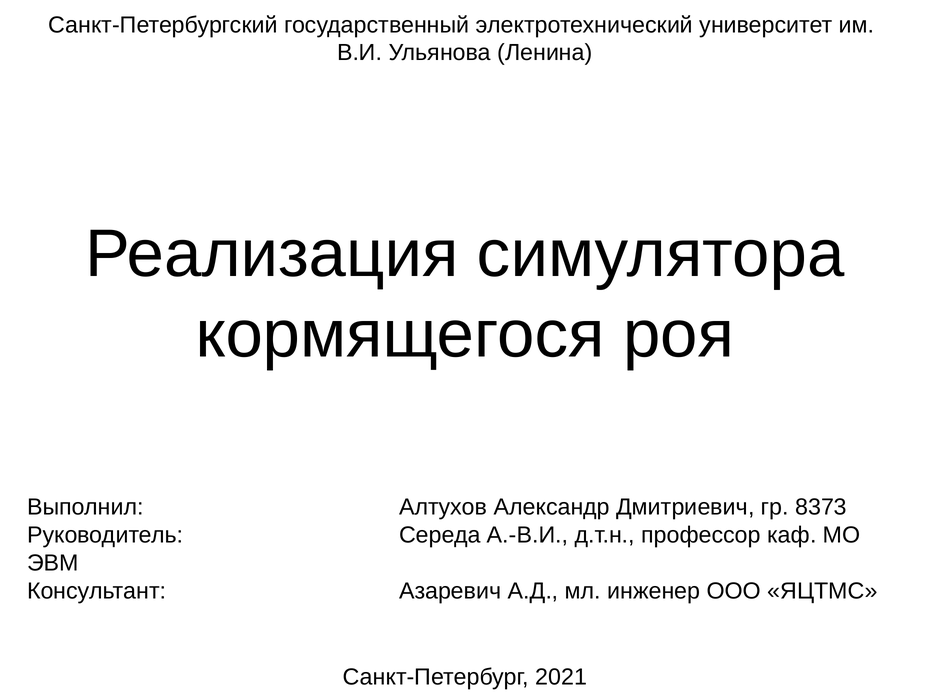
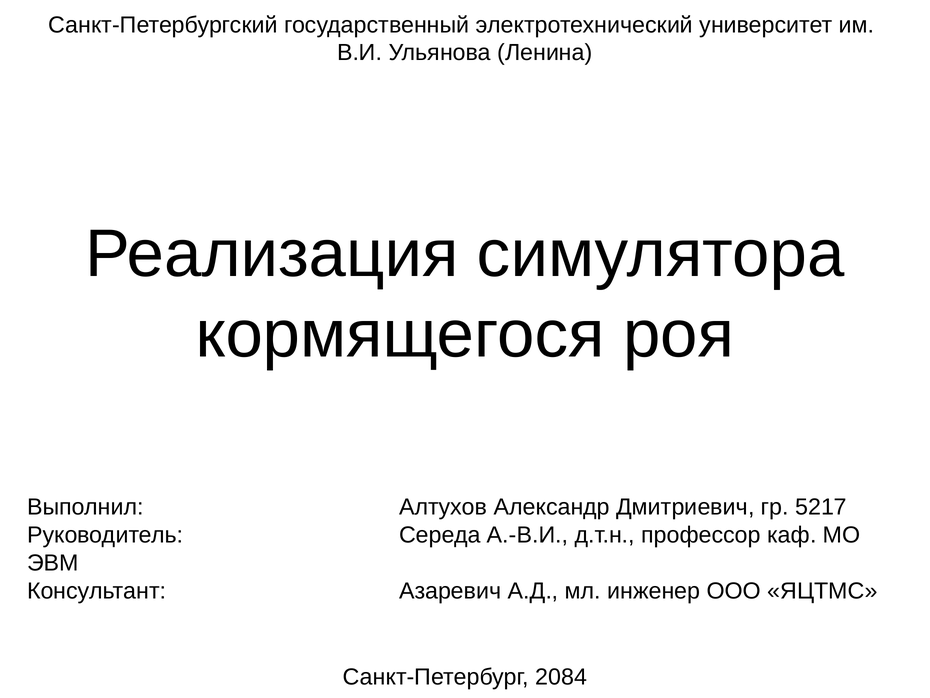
8373: 8373 -> 5217 (821, 507)
2021: 2021 -> 2084 (561, 677)
